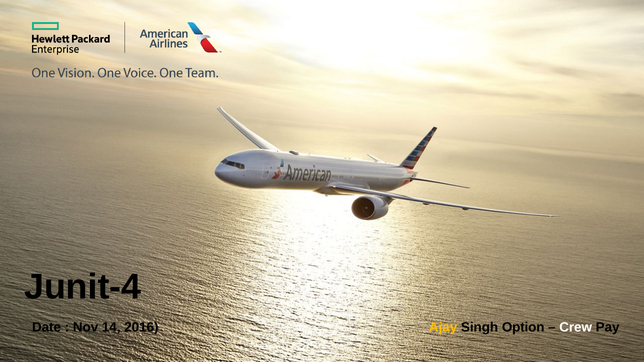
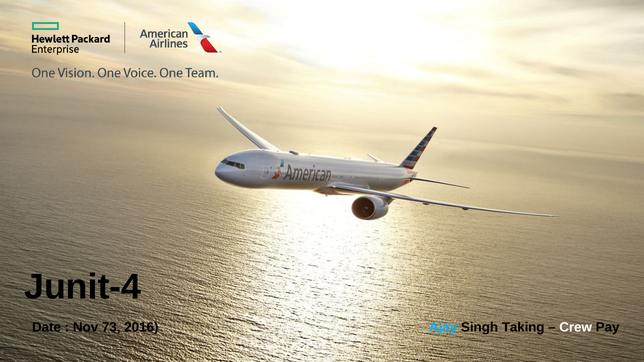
14: 14 -> 73 (111, 327)
Ajay colour: yellow -> light blue (443, 327)
Option: Option -> Taking (523, 327)
